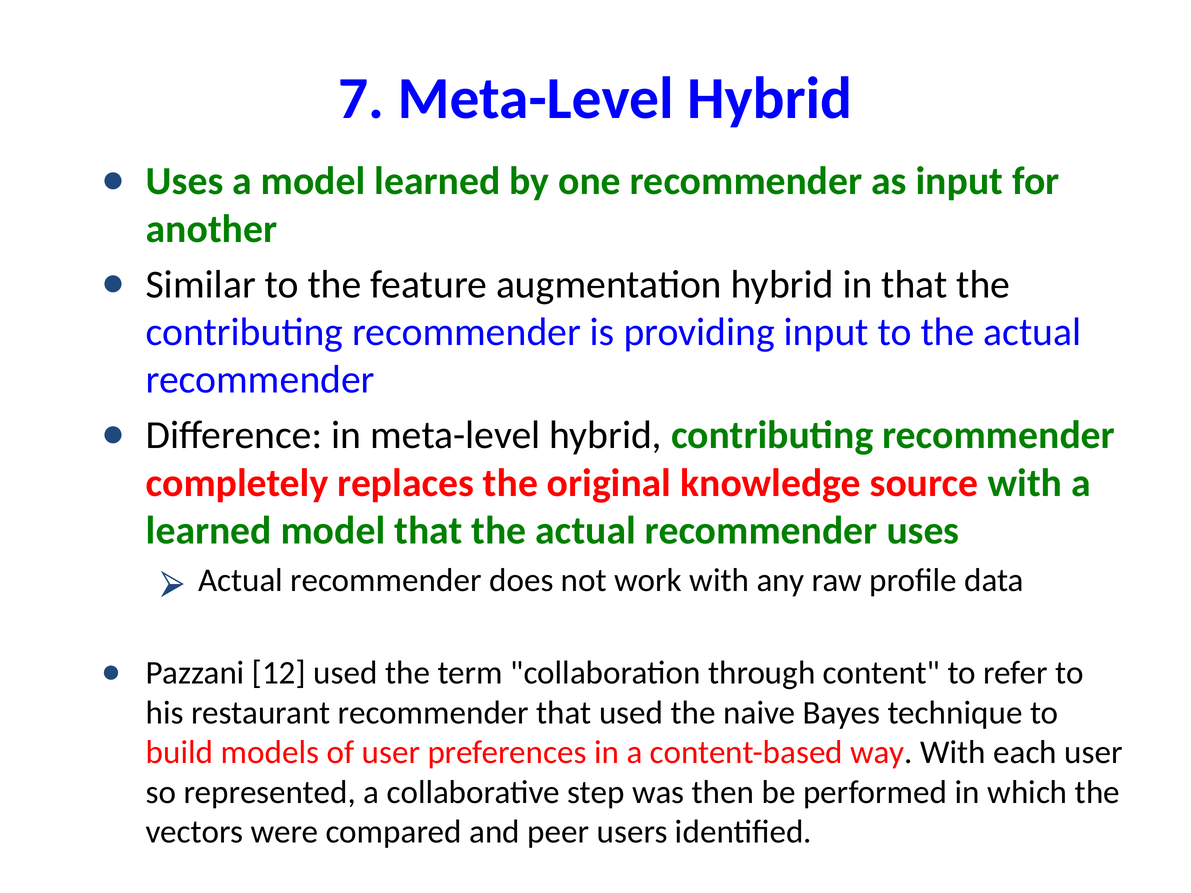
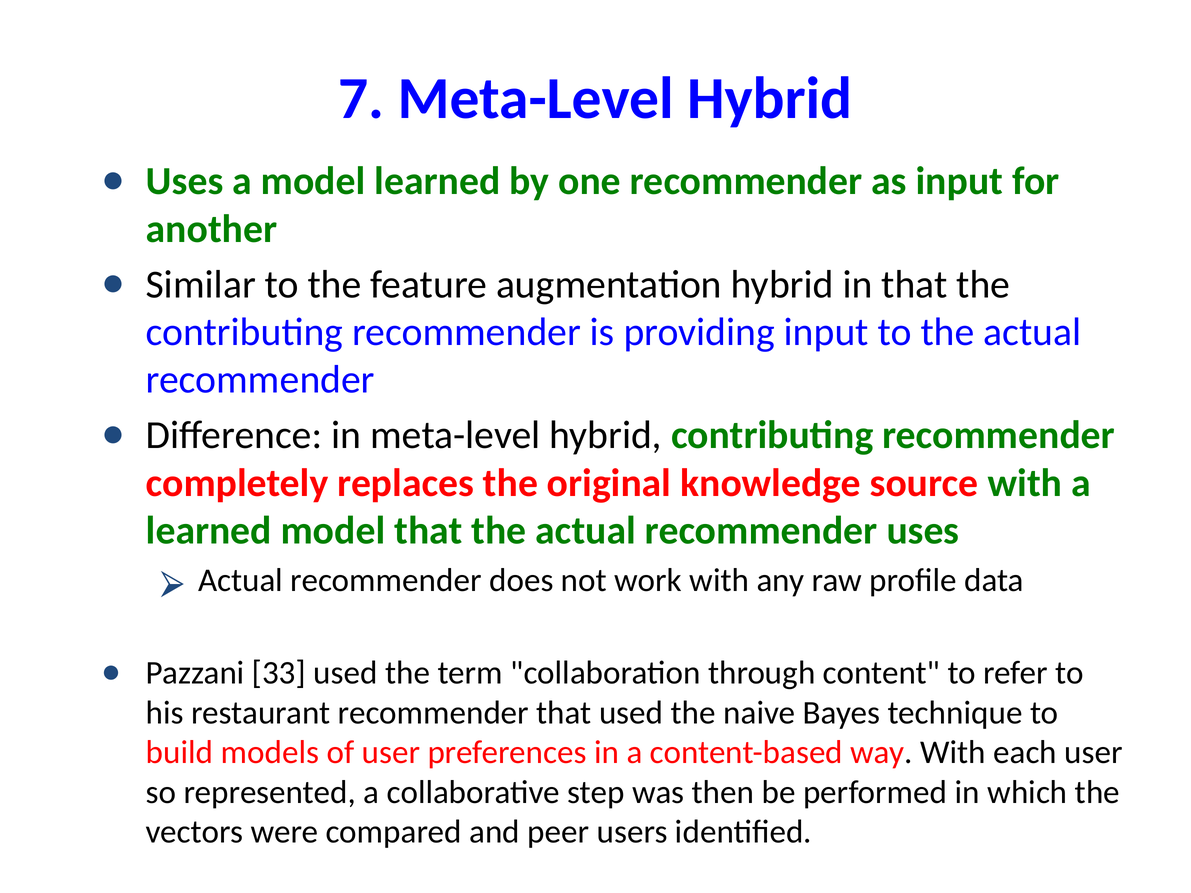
12: 12 -> 33 (279, 673)
